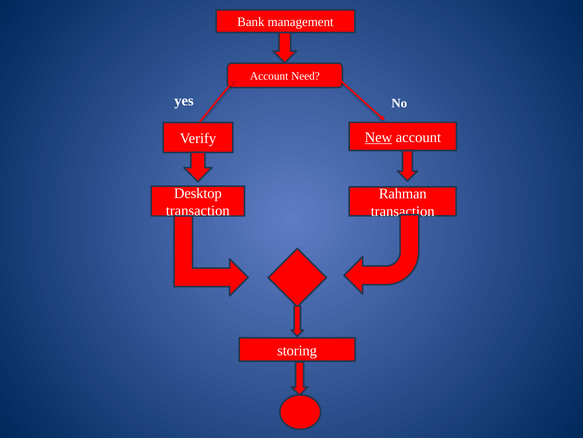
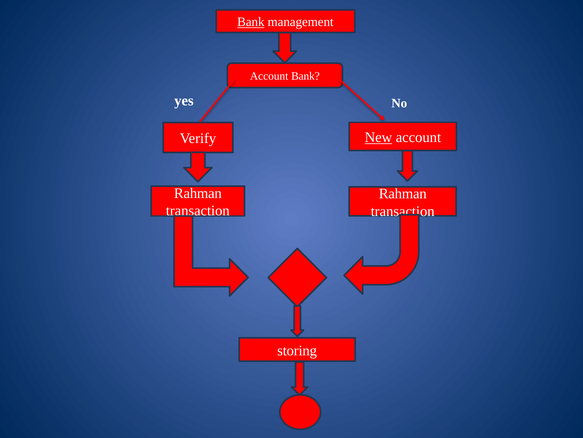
Bank underline: none -> present (251, 22)
Account Need: Need -> Bank (305, 76)
Desktop: Desktop -> Rahman (198, 193)
